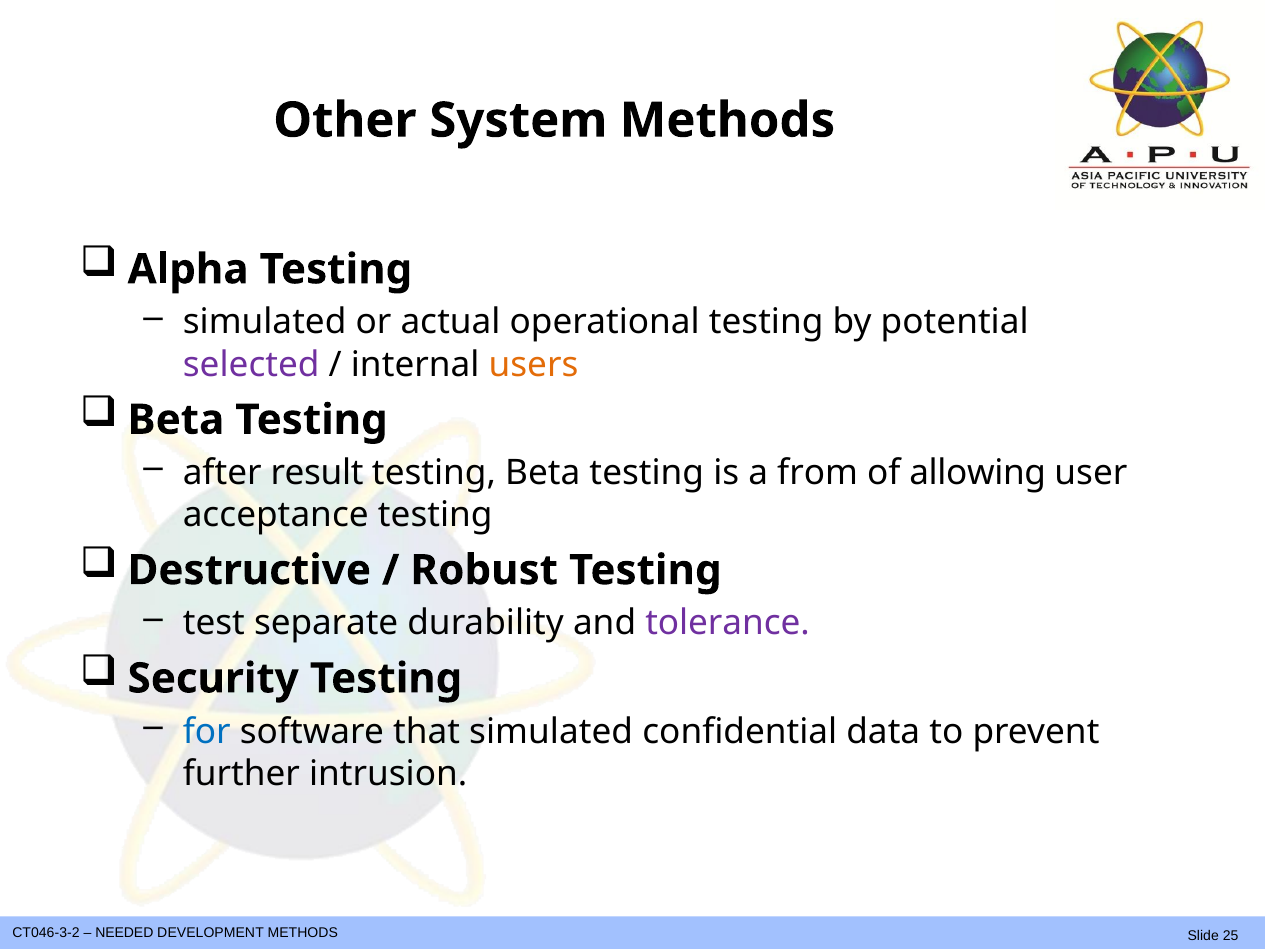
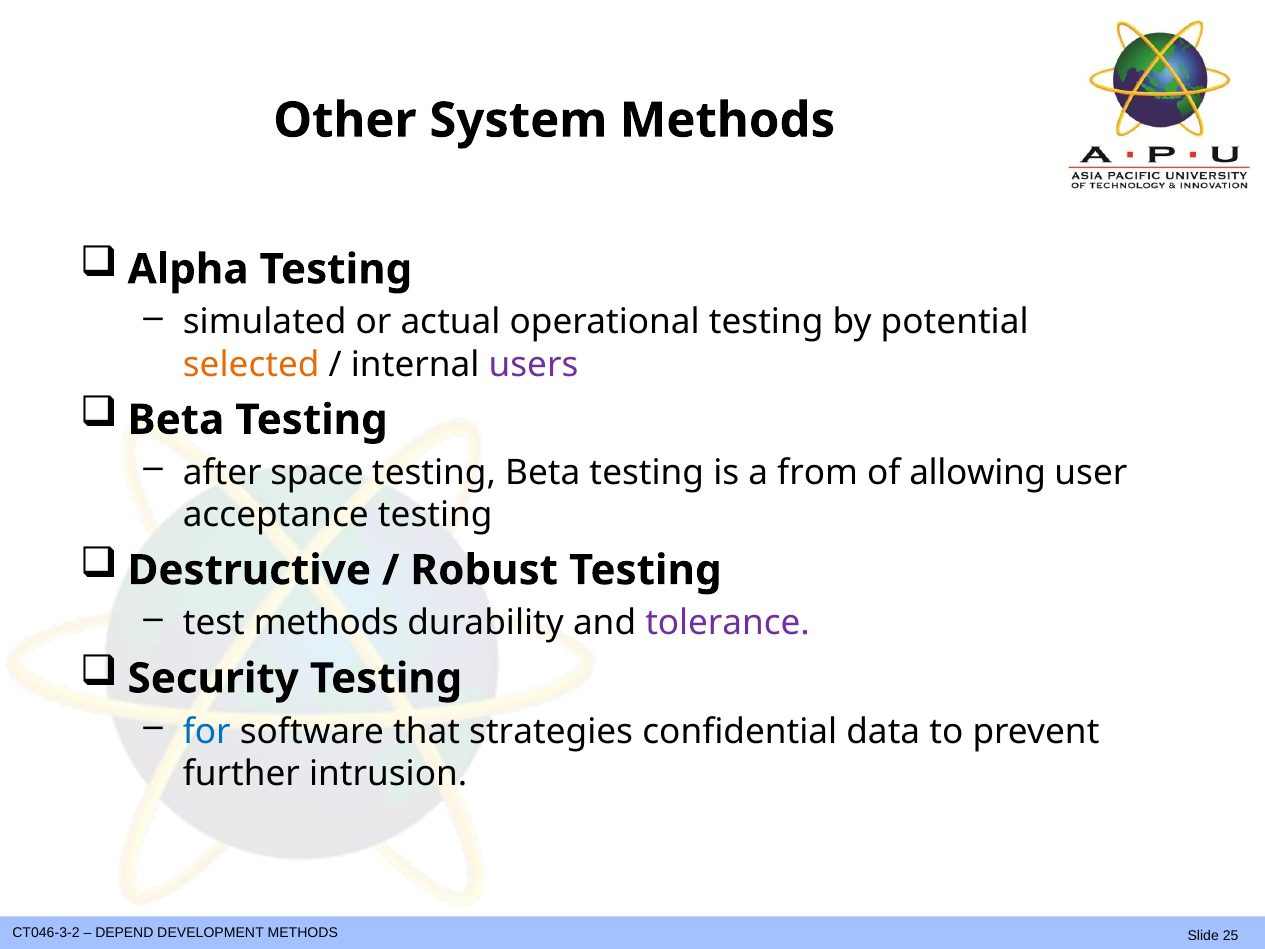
selected colour: purple -> orange (251, 364)
users colour: orange -> purple (534, 364)
result: result -> space (317, 473)
test separate: separate -> methods (326, 623)
that simulated: simulated -> strategies (551, 731)
NEEDED: NEEDED -> DEPEND (124, 932)
